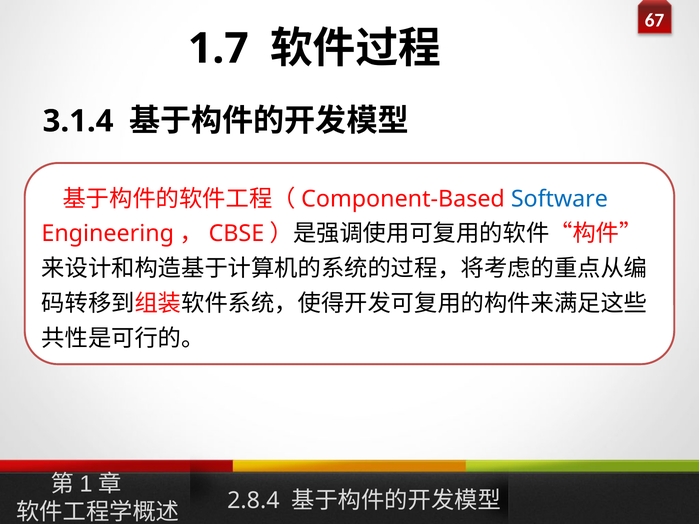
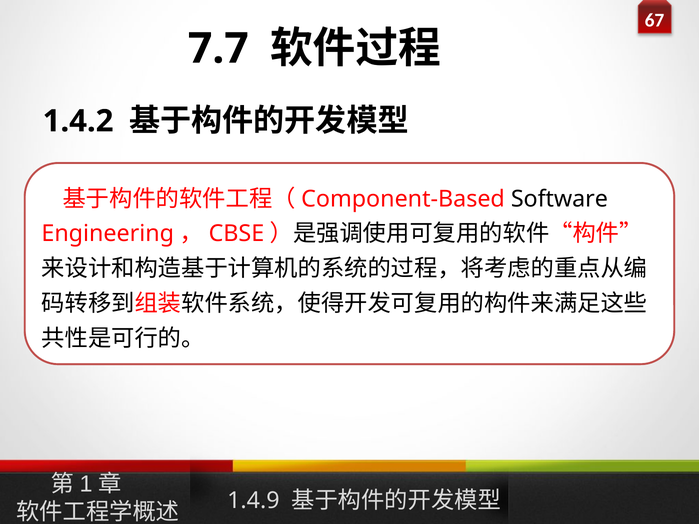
1.7: 1.7 -> 7.7 (218, 49)
3.1.4: 3.1.4 -> 1.4.2 (78, 121)
Software colour: blue -> black (559, 199)
2.8.4: 2.8.4 -> 1.4.9 (253, 501)
